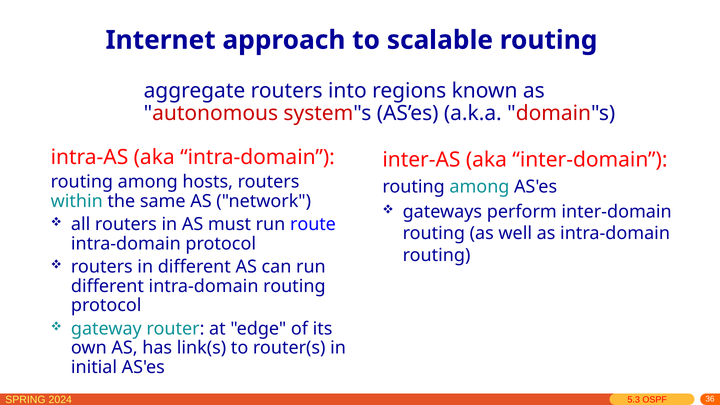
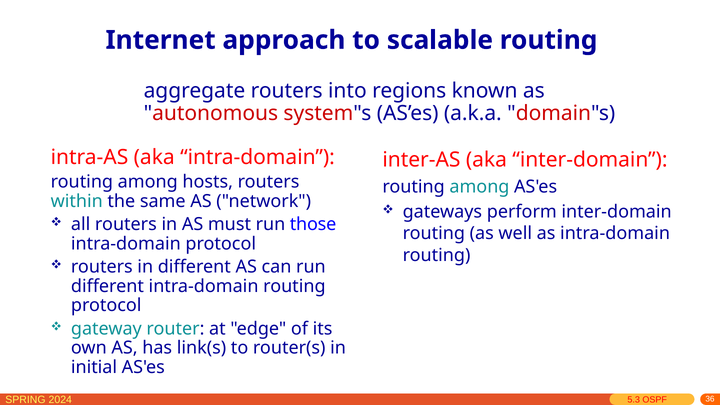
route: route -> those (313, 224)
